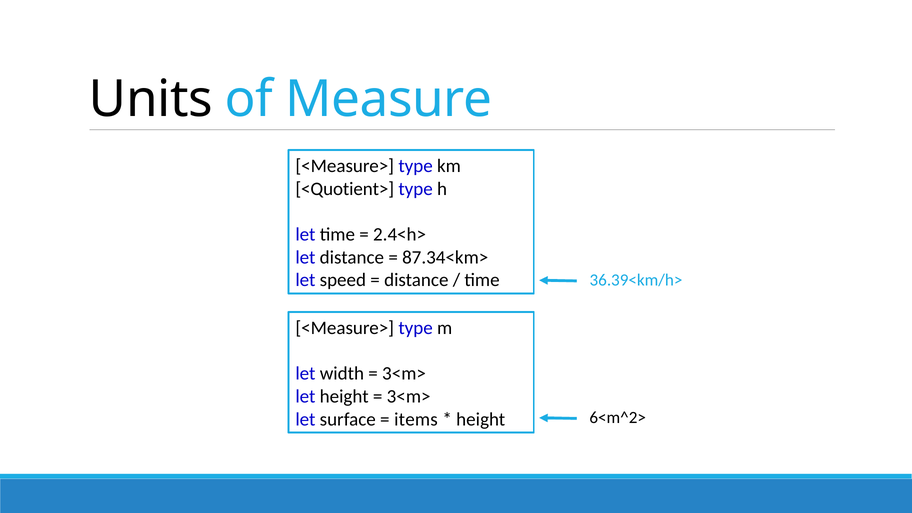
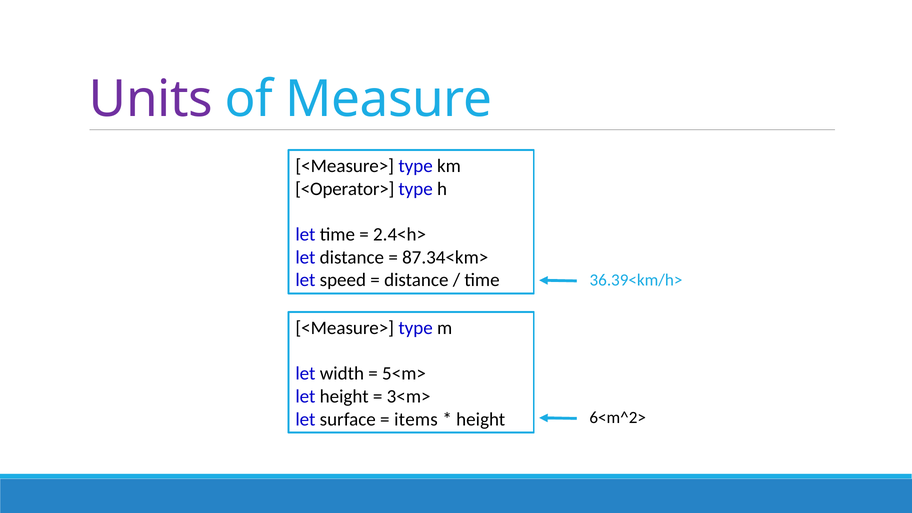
Units colour: black -> purple (151, 99)
<Quotient>: <Quotient> -> <Operator> (345, 189)
3<m>: 3<m> -> 5<m> (404, 374)
